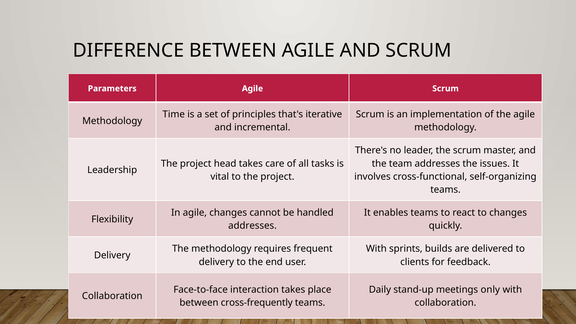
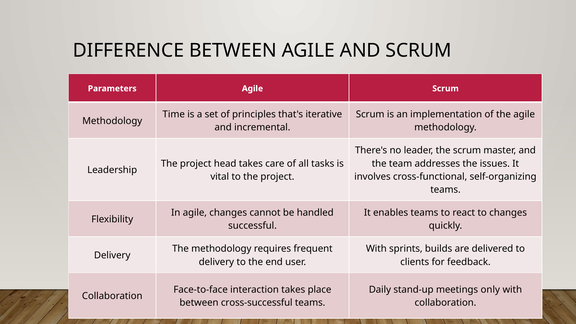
addresses: addresses -> successful (253, 226)
cross-frequently: cross-frequently -> cross-successful (257, 303)
